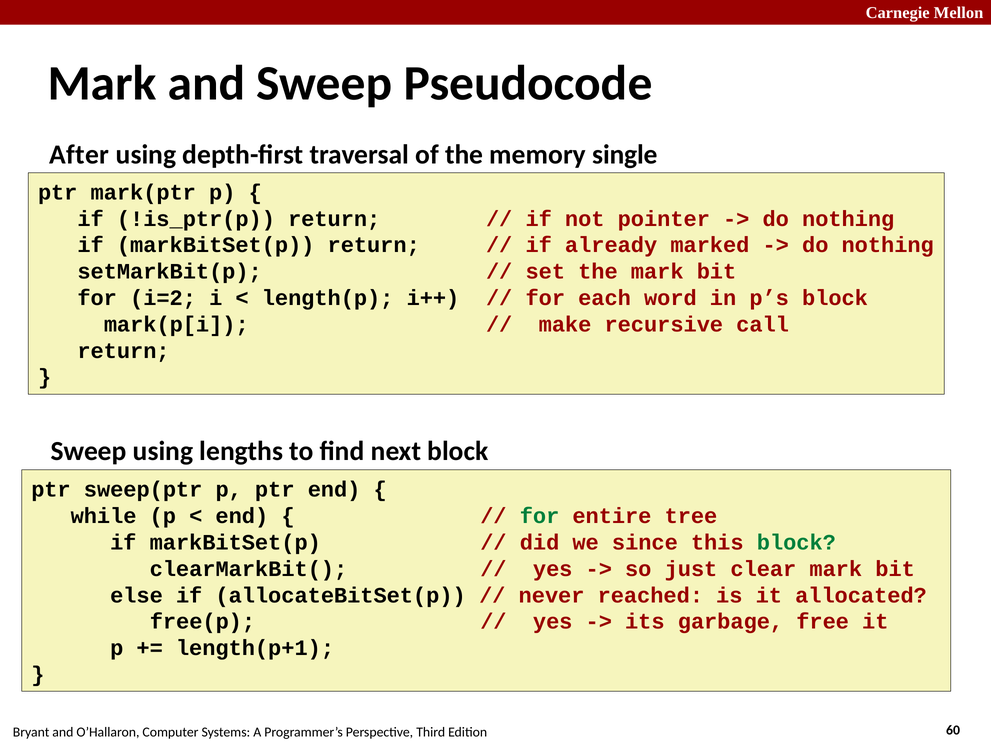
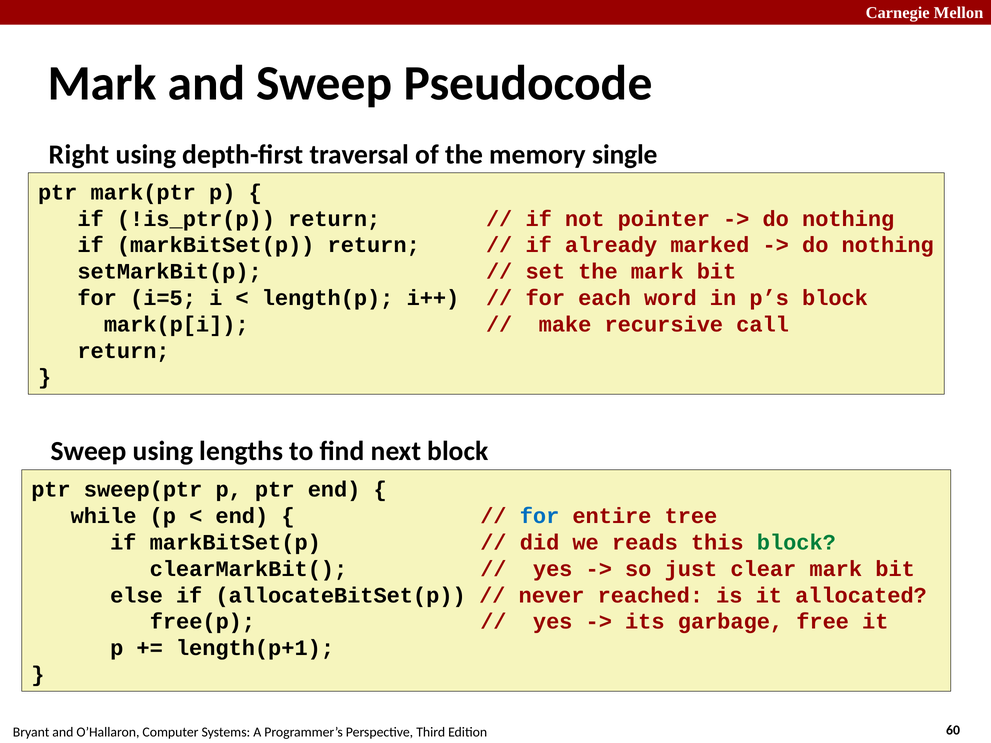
After: After -> Right (79, 155)
i=2: i=2 -> i=5 (163, 298)
for colour: green -> blue (540, 516)
since: since -> reads (645, 543)
